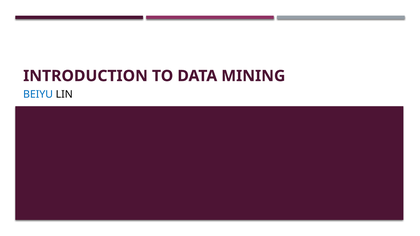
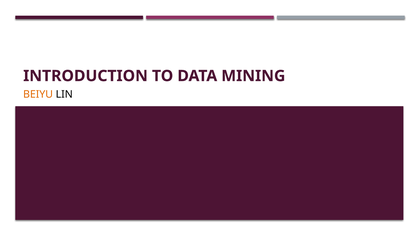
BEIYU colour: blue -> orange (38, 95)
